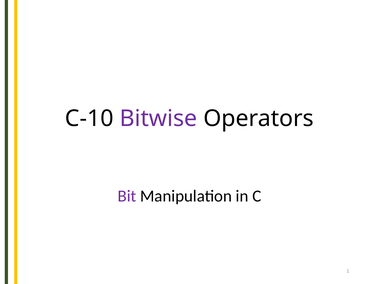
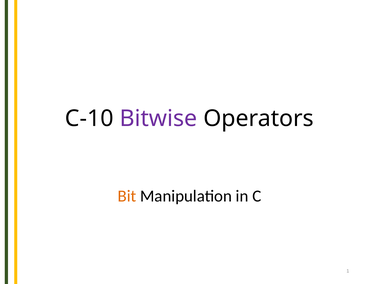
Bit colour: purple -> orange (127, 196)
